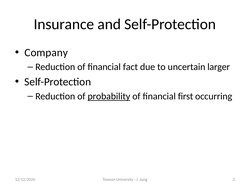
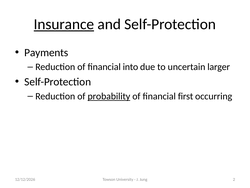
Insurance underline: none -> present (64, 24)
Company: Company -> Payments (46, 52)
fact: fact -> into (130, 67)
